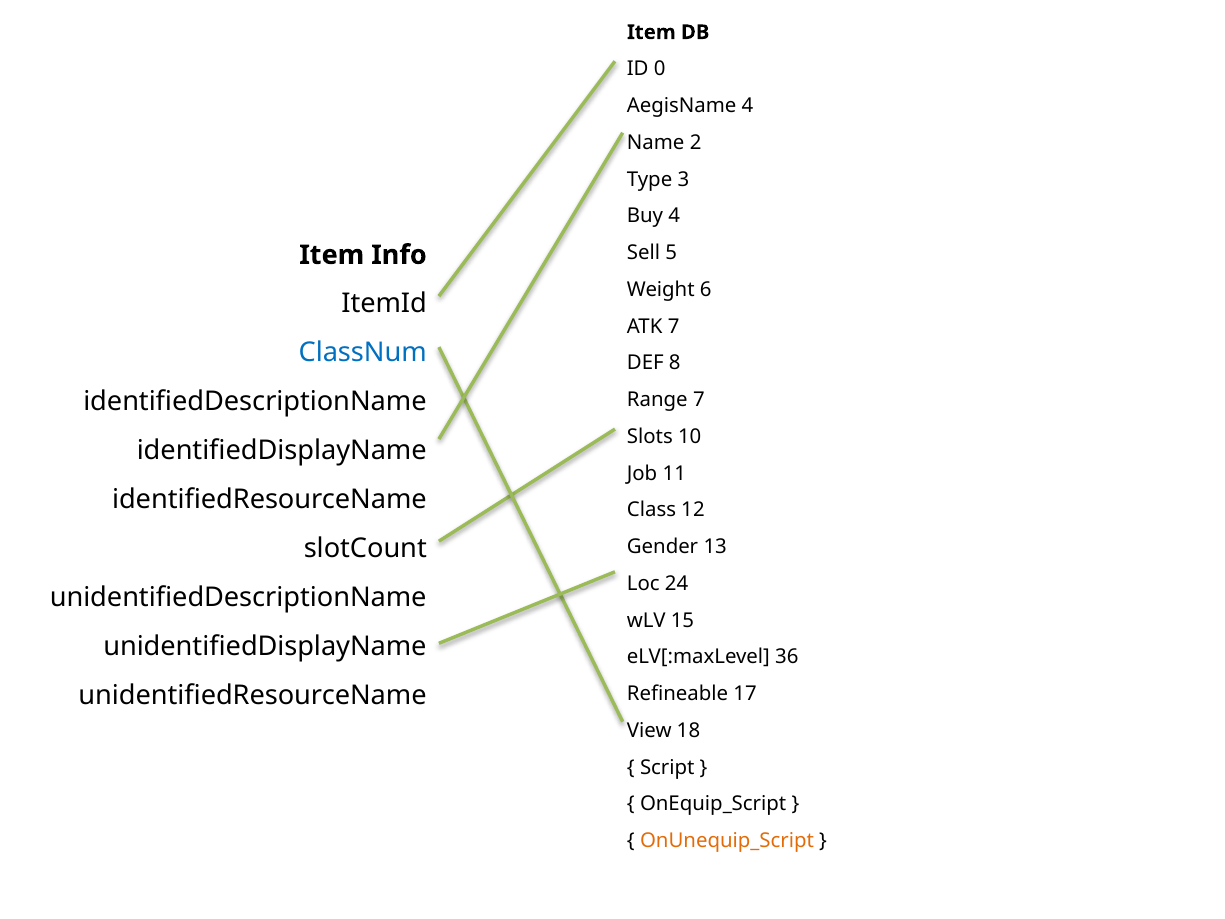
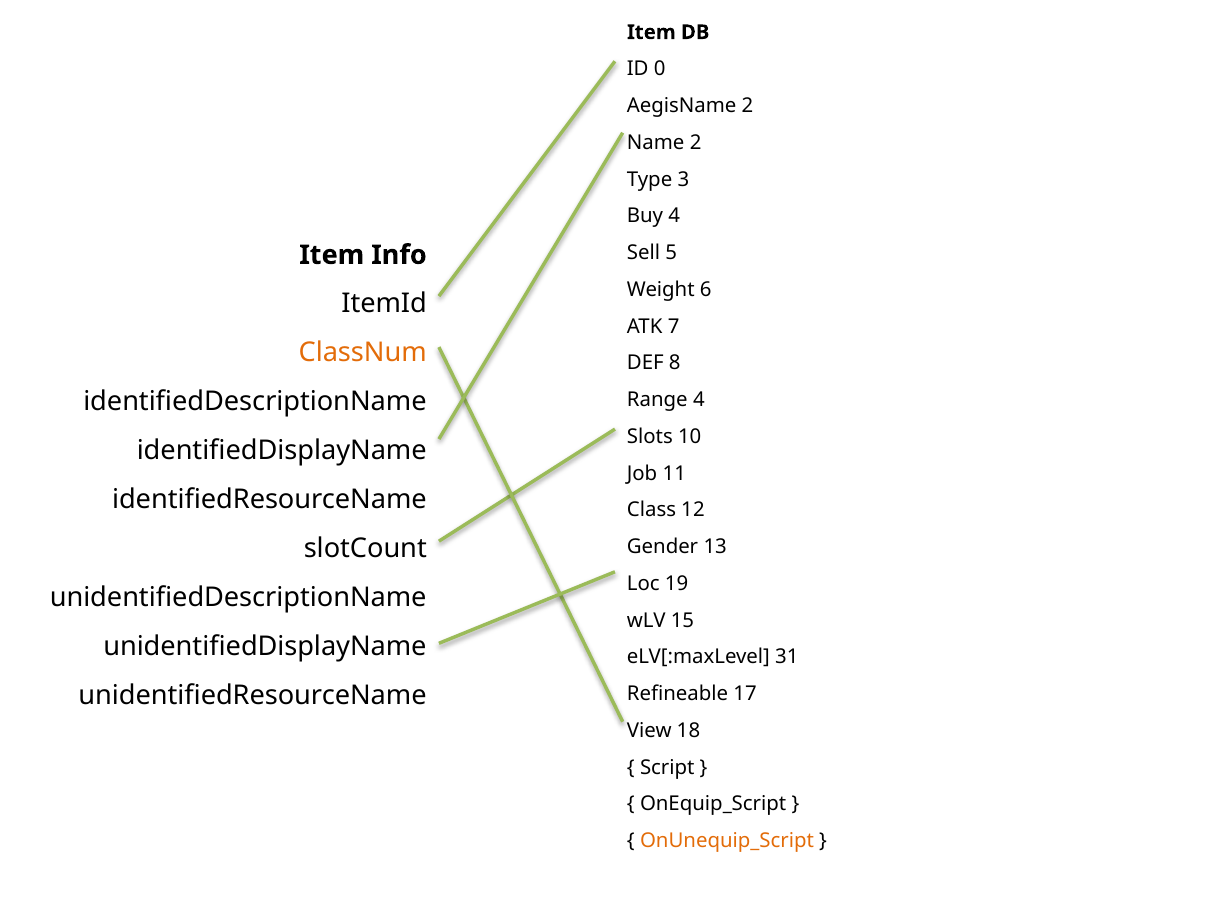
AegisName 4: 4 -> 2 (748, 106)
ClassNum colour: blue -> orange (363, 353)
Range 7: 7 -> 4 (699, 400)
24: 24 -> 19 (677, 584)
36: 36 -> 31 (787, 657)
